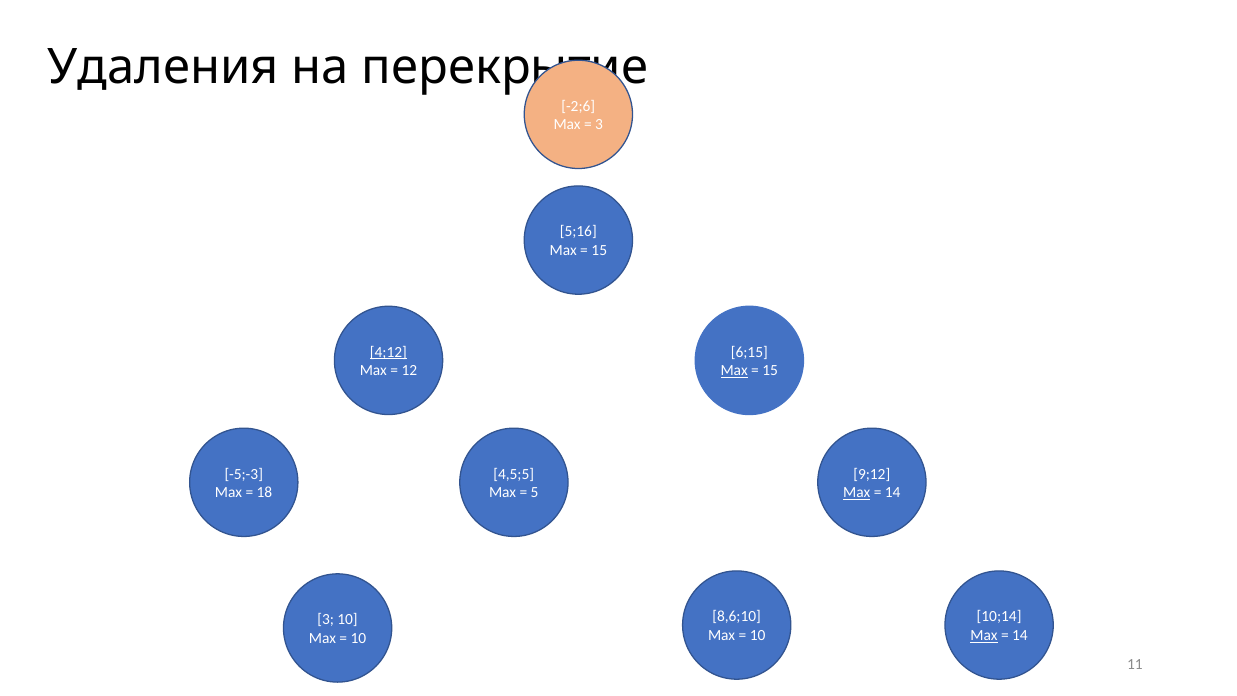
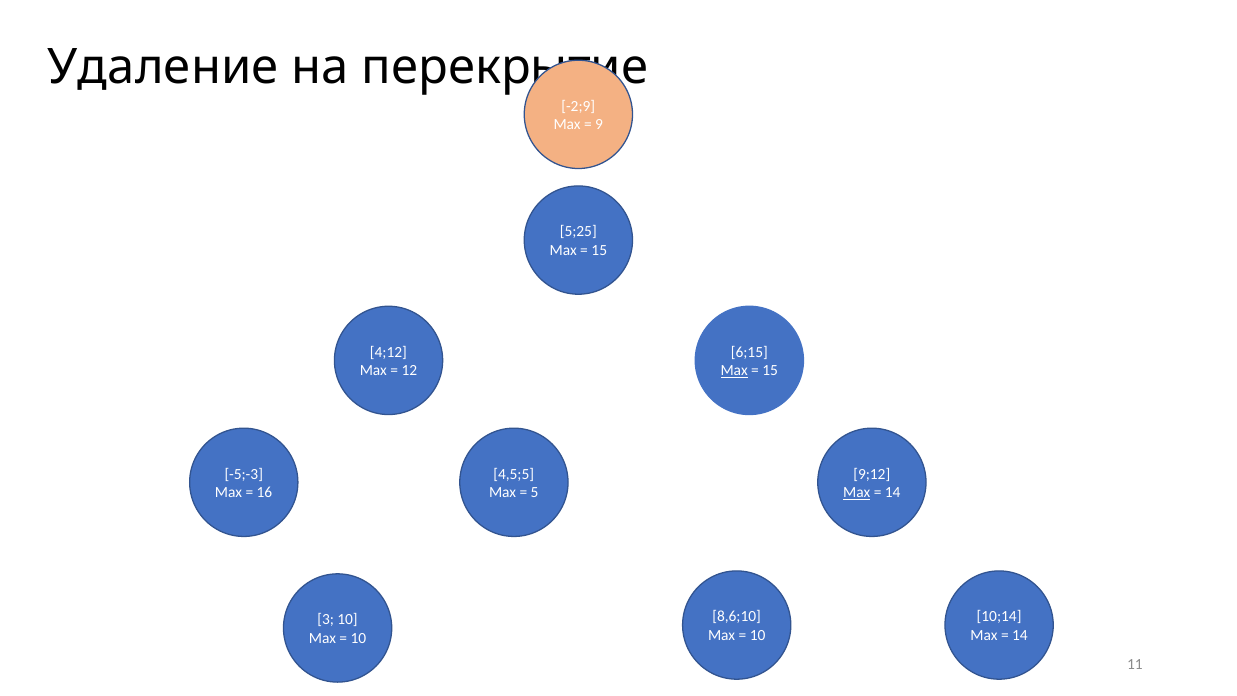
Удаления: Удаления -> Удаление (163, 67)
-2;6: -2;6 -> -2;9 (578, 106)
3: 3 -> 9 (599, 125)
5;16: 5;16 -> 5;25 (578, 232)
4;12 underline: present -> none (388, 352)
18: 18 -> 16 (264, 492)
Max underline: present -> none (984, 635)
